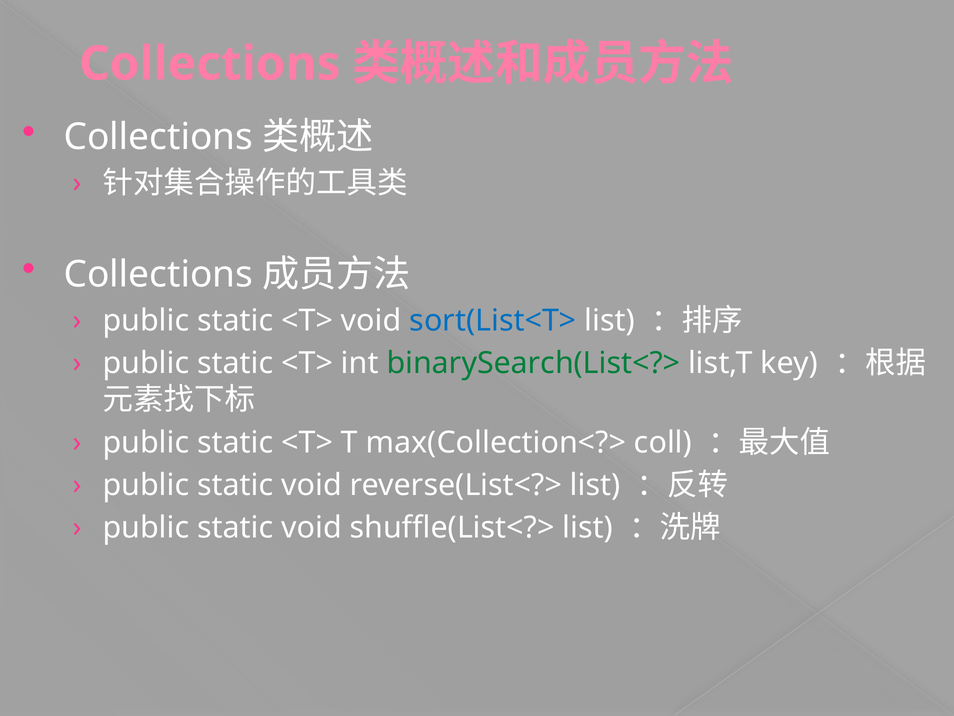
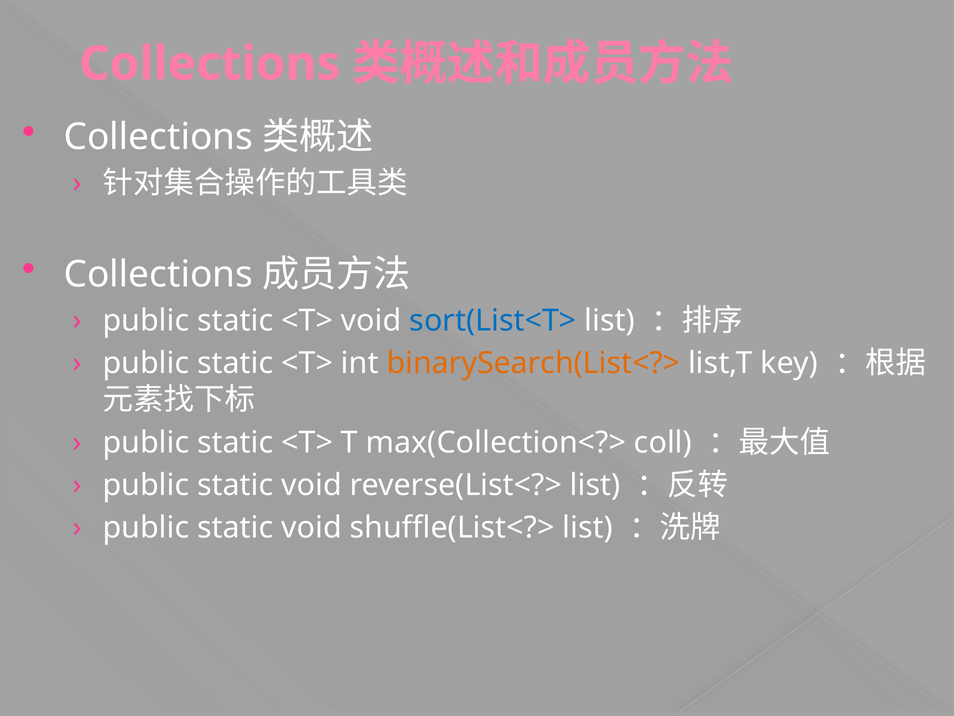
binarySearch(List<?> colour: green -> orange (533, 363)
